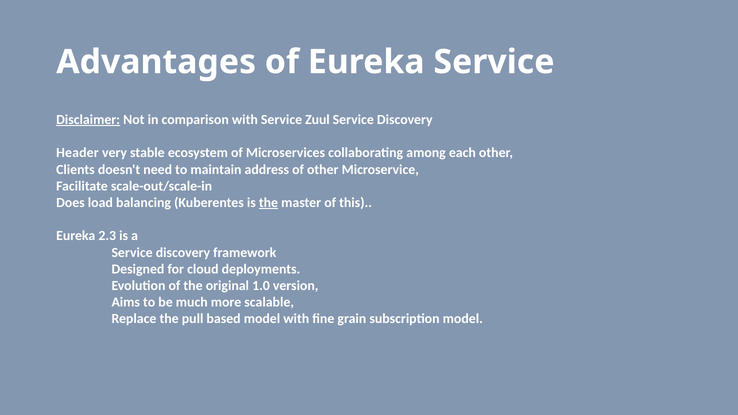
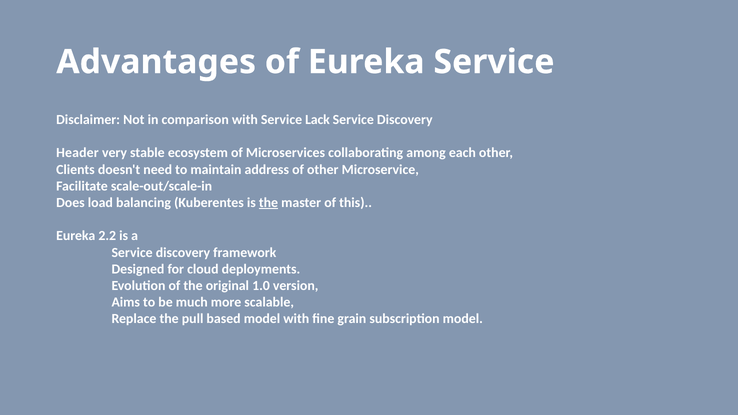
Disclaimer underline: present -> none (88, 120)
Zuul: Zuul -> Lack (317, 120)
2.3: 2.3 -> 2.2 (107, 236)
